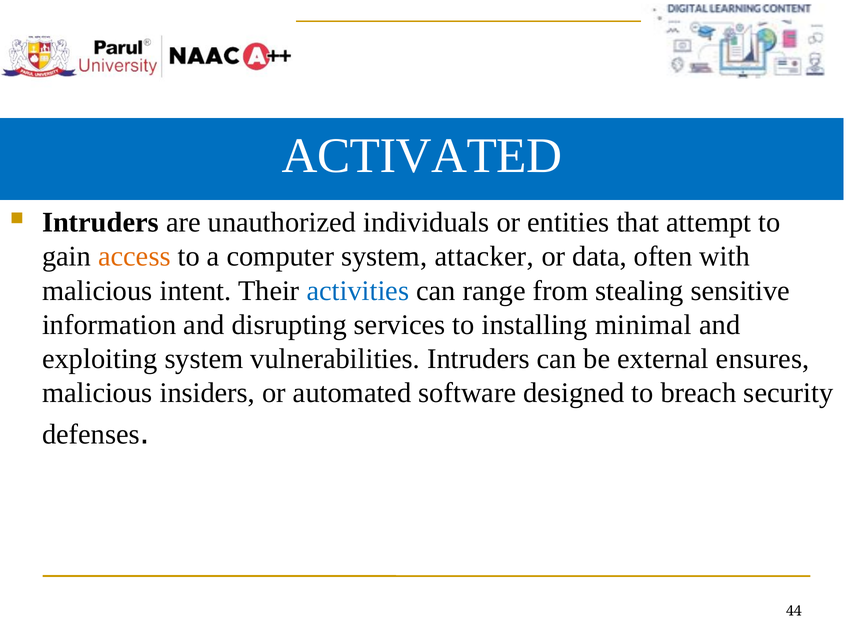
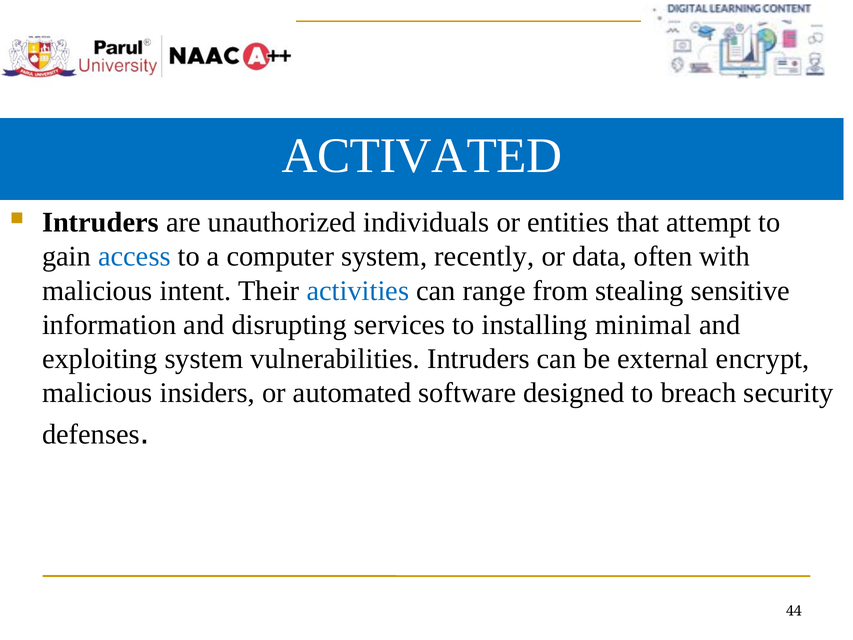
access colour: orange -> blue (134, 256)
attacker: attacker -> recently (484, 256)
ensures: ensures -> encrypt (763, 359)
